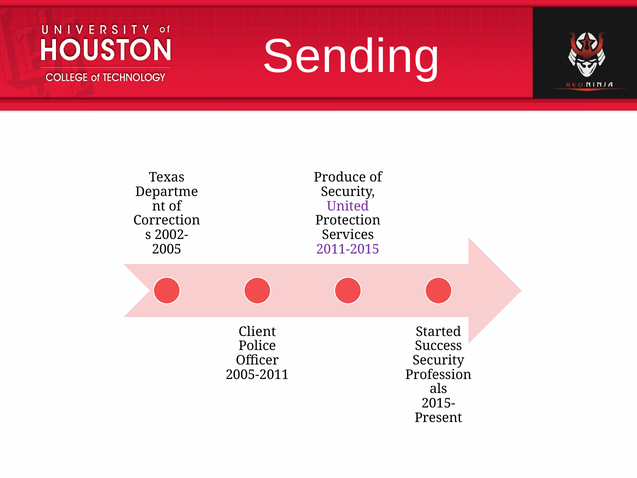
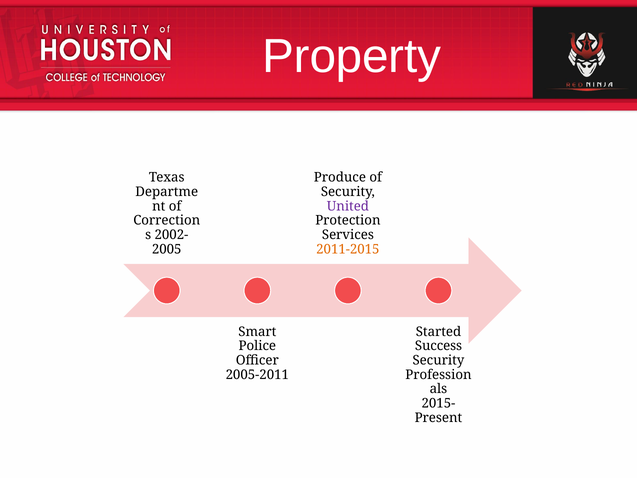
Sending: Sending -> Property (352, 57)
2011-2015 colour: purple -> orange (348, 249)
Client: Client -> Smart (257, 331)
